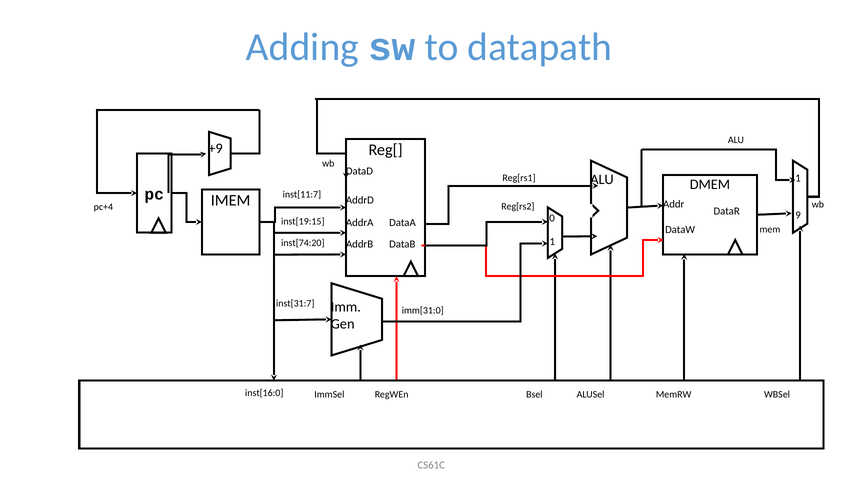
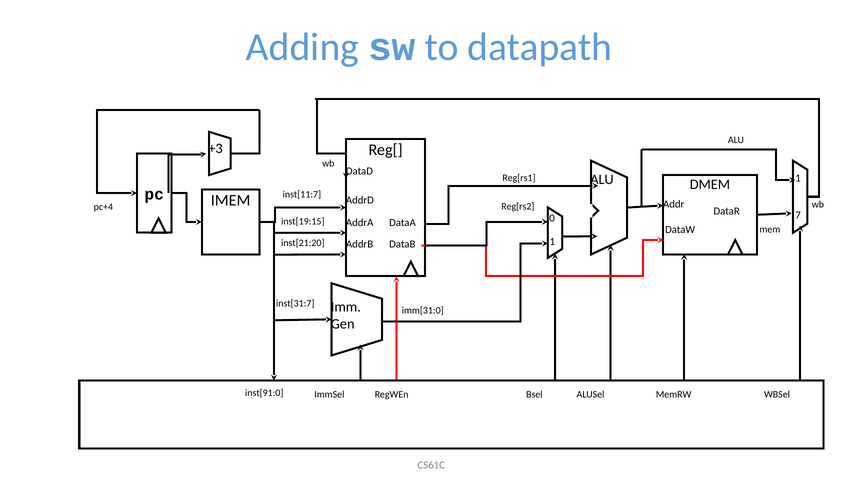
+9: +9 -> +3 (216, 149)
9: 9 -> 7 (798, 215)
inst[74:20: inst[74:20 -> inst[21:20 (303, 243)
inst[16:0: inst[16:0 -> inst[91:0 (264, 392)
